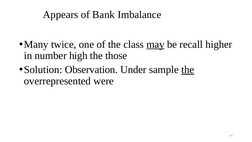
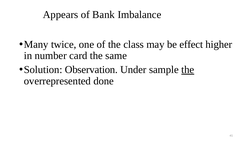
may underline: present -> none (155, 44)
recall: recall -> effect (191, 44)
high: high -> card (78, 56)
those: those -> same (116, 56)
were: were -> done (104, 81)
